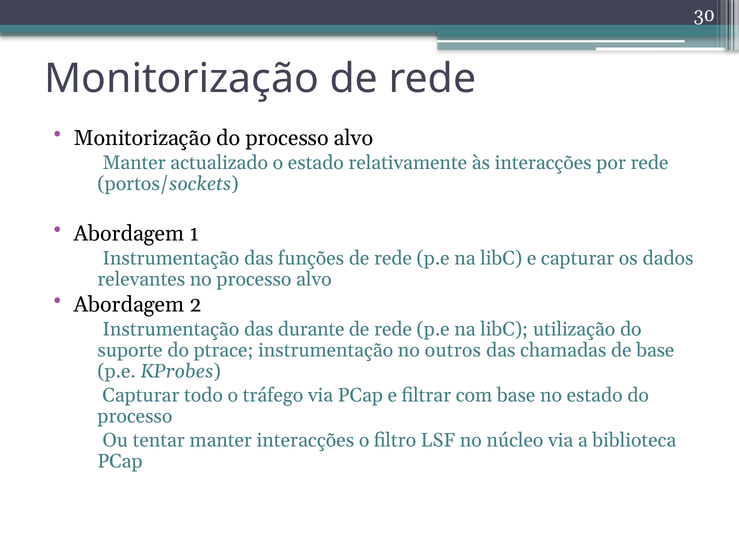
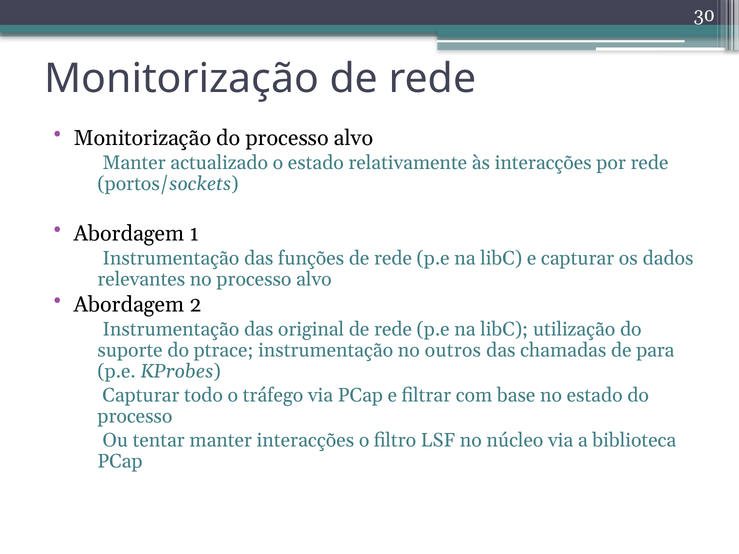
durante: durante -> original (311, 330)
de base: base -> para (655, 351)
